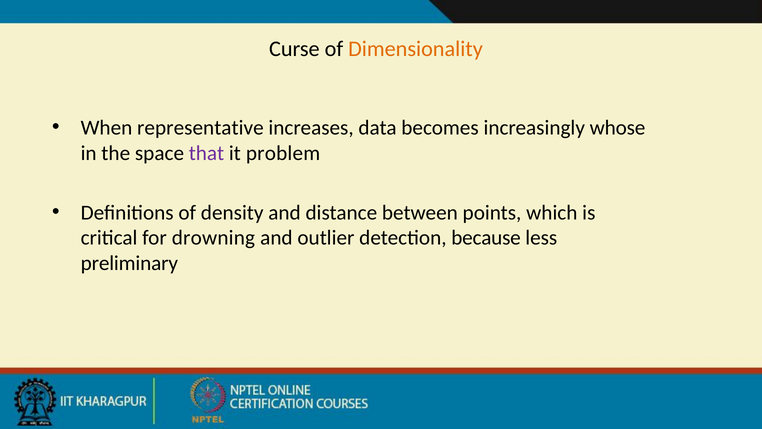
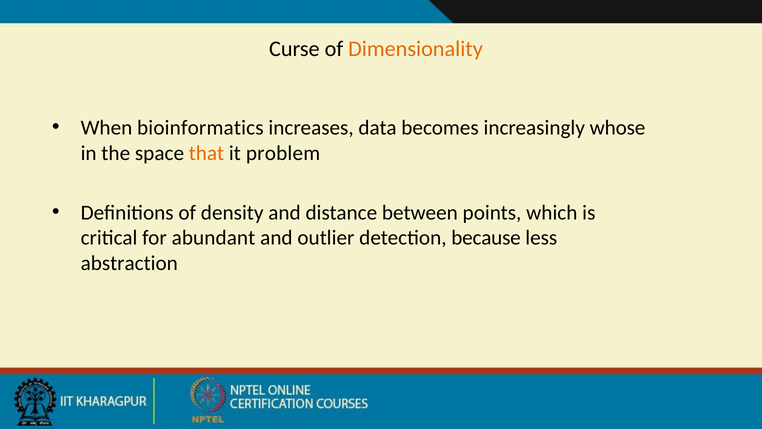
representative: representative -> bioinformatics (200, 128)
that colour: purple -> orange (206, 153)
drowning: drowning -> abundant (213, 238)
preliminary: preliminary -> abstraction (129, 263)
